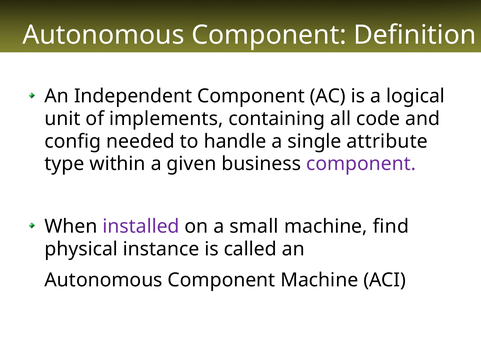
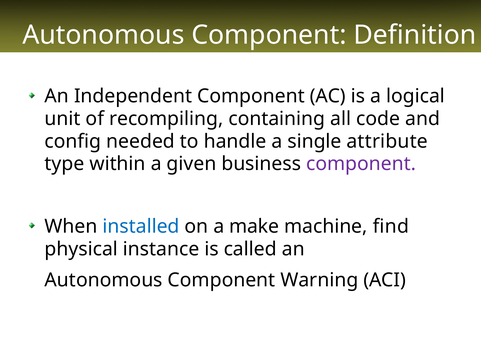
implements: implements -> recompiling (166, 119)
installed colour: purple -> blue (141, 226)
small: small -> make (254, 226)
Component Machine: Machine -> Warning (319, 280)
